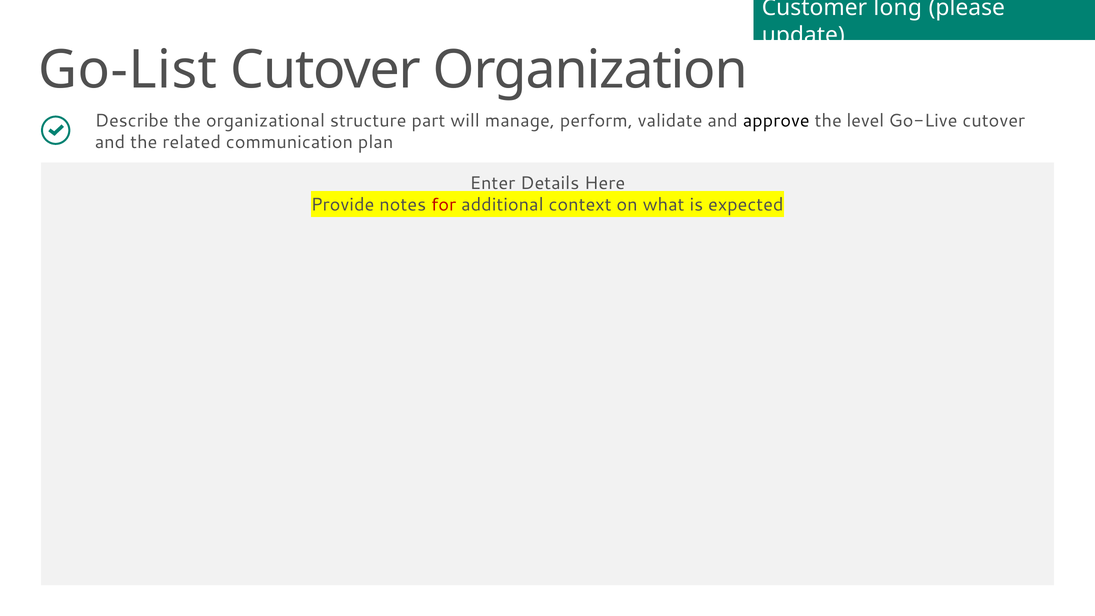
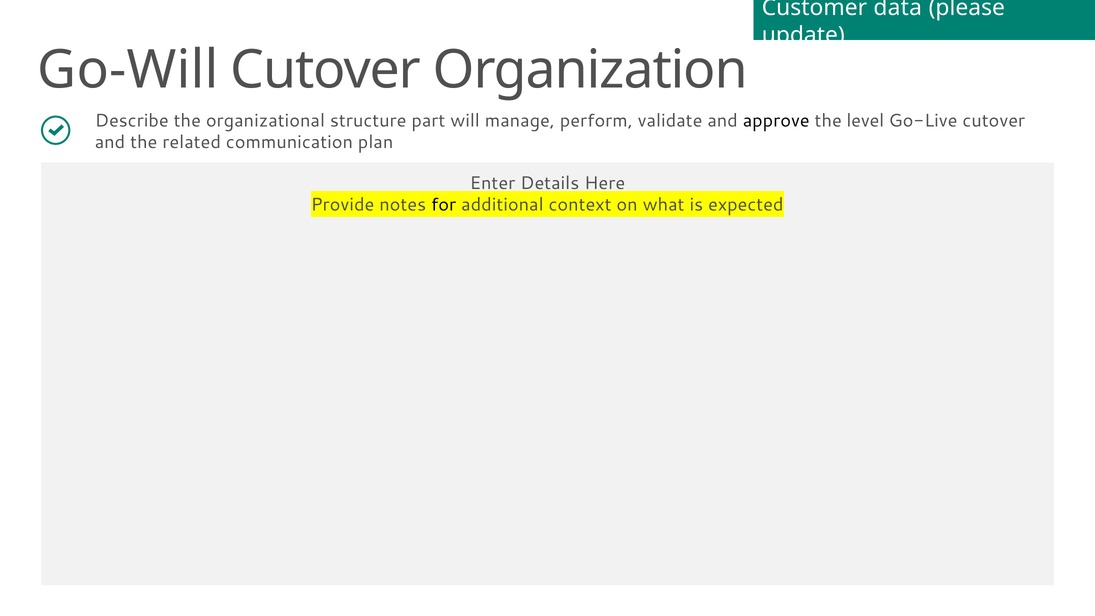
long: long -> data (898, 8)
Go-List: Go-List -> Go-Will (128, 70)
for colour: red -> black (444, 205)
